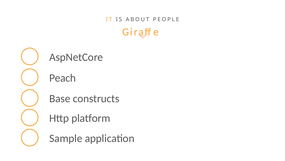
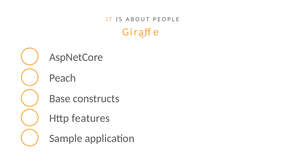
platform: platform -> features (91, 118)
